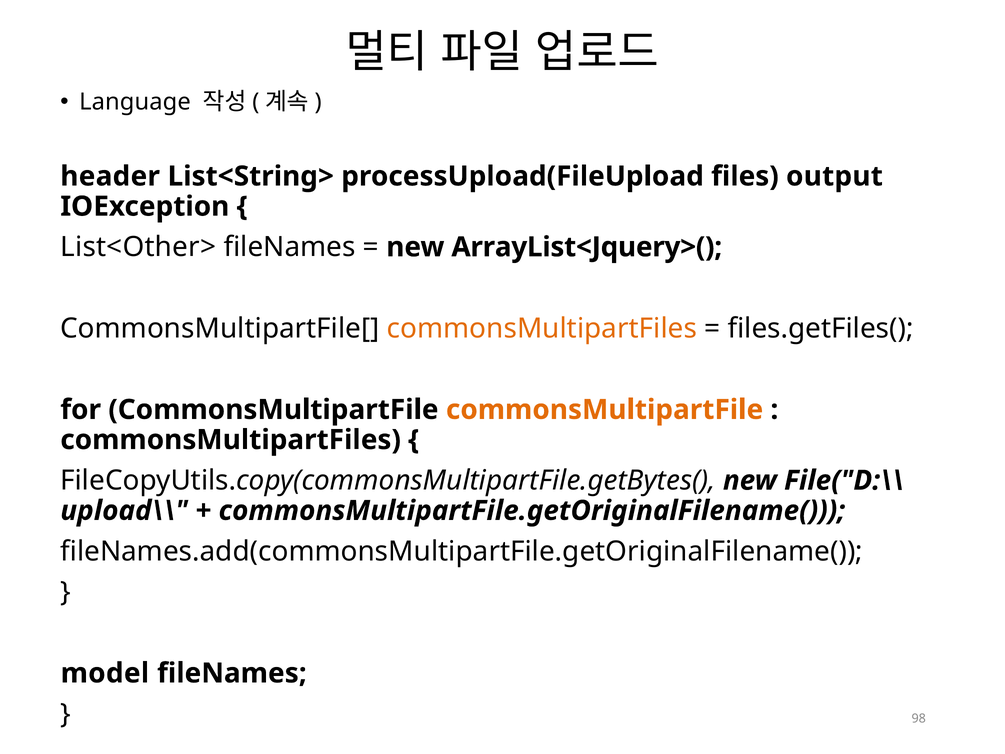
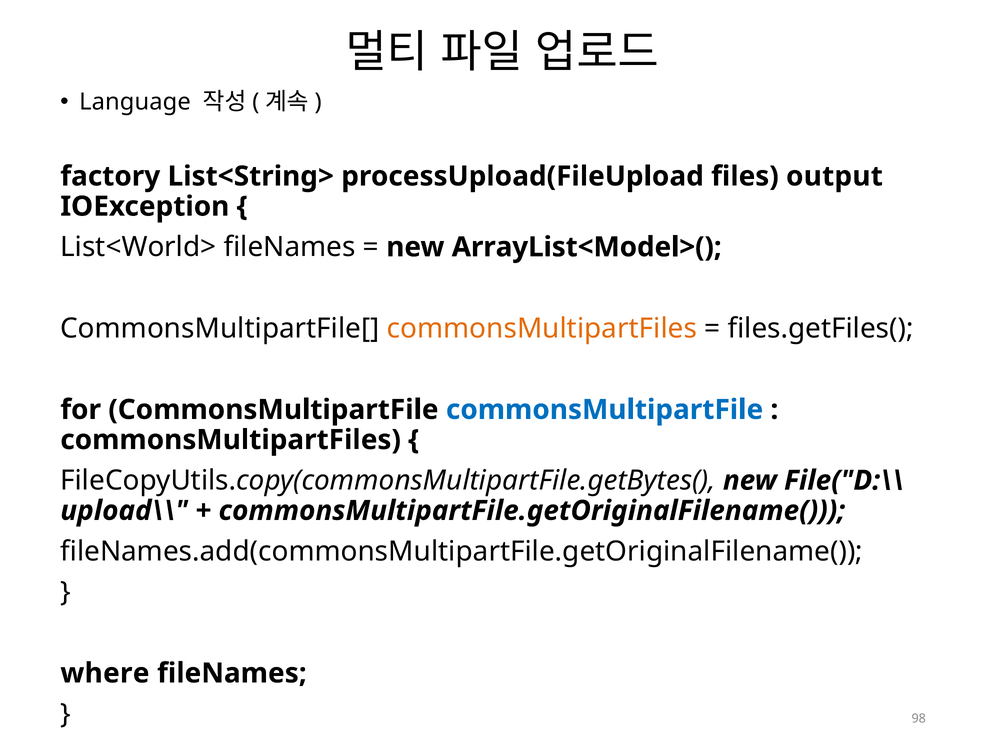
header: header -> factory (110, 176)
List<Other>: List<Other> -> List<World> (138, 247)
ArrayList<Jquery>(: ArrayList<Jquery>( -> ArrayList<Model>( (587, 247)
commonsMultipartFile colour: orange -> blue (605, 410)
model: model -> where (105, 673)
